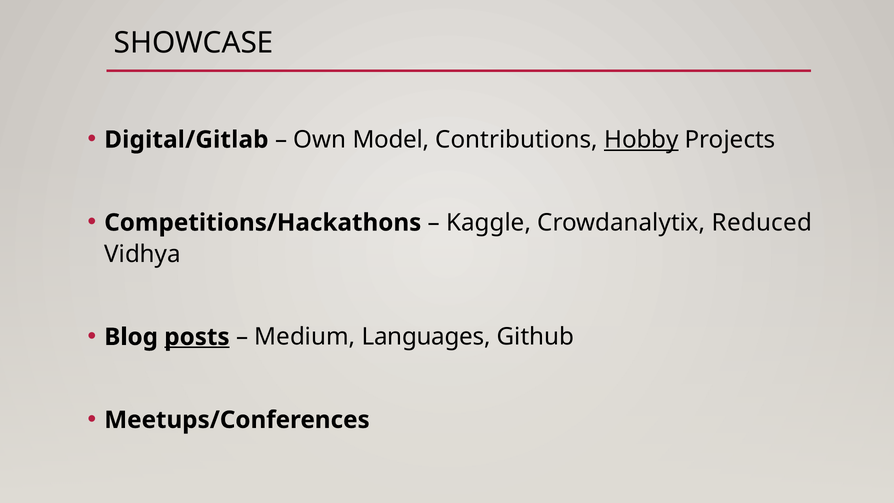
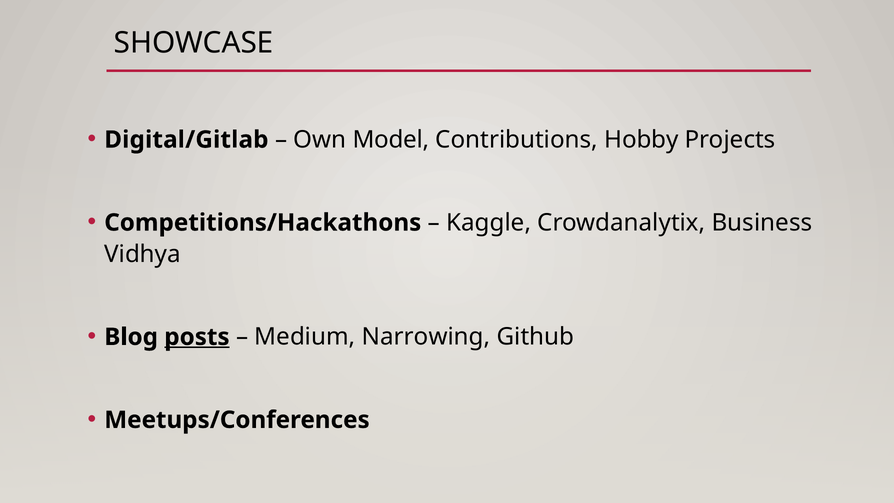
Hobby underline: present -> none (641, 140)
Reduced: Reduced -> Business (762, 223)
Languages: Languages -> Narrowing (426, 337)
